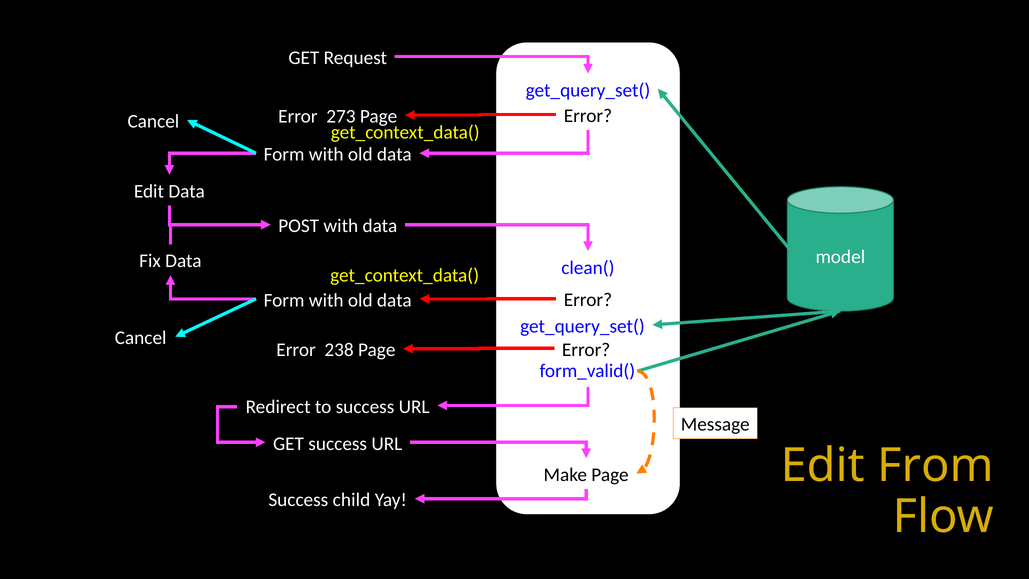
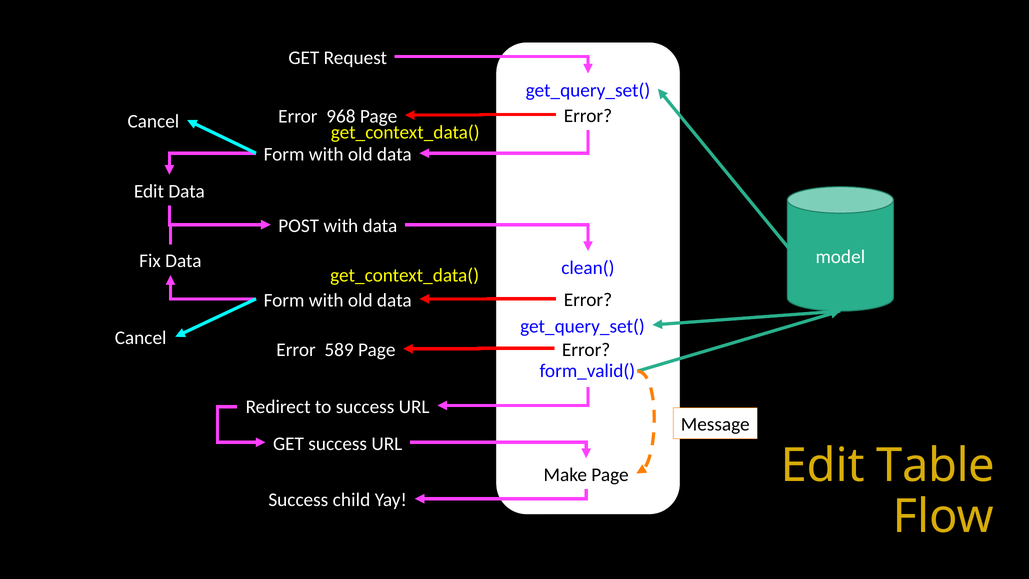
273: 273 -> 968 (341, 116)
238: 238 -> 589 (339, 350)
From: From -> Table (936, 465)
